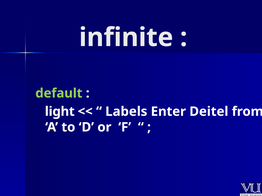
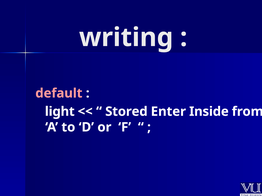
infinite: infinite -> writing (126, 38)
default colour: light green -> pink (59, 93)
Labels: Labels -> Stored (126, 112)
Deitel: Deitel -> Inside (209, 112)
